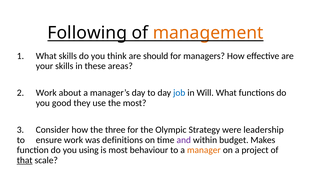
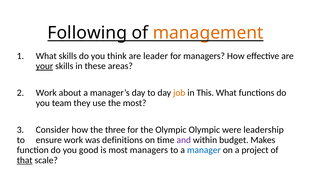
should: should -> leader (156, 56)
your underline: none -> present (44, 66)
job colour: blue -> orange (179, 93)
Will: Will -> This (205, 93)
good: good -> team (62, 103)
Olympic Strategy: Strategy -> Olympic (204, 130)
using: using -> good (89, 150)
most behaviour: behaviour -> managers (149, 150)
manager colour: orange -> blue (204, 150)
